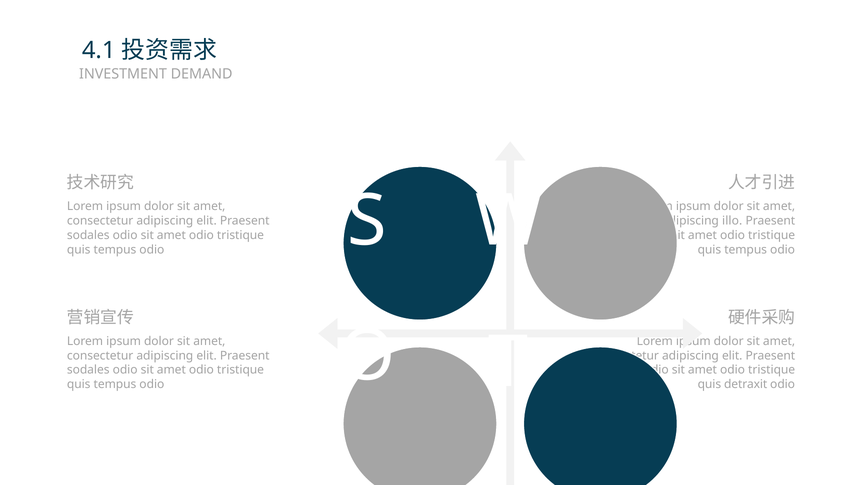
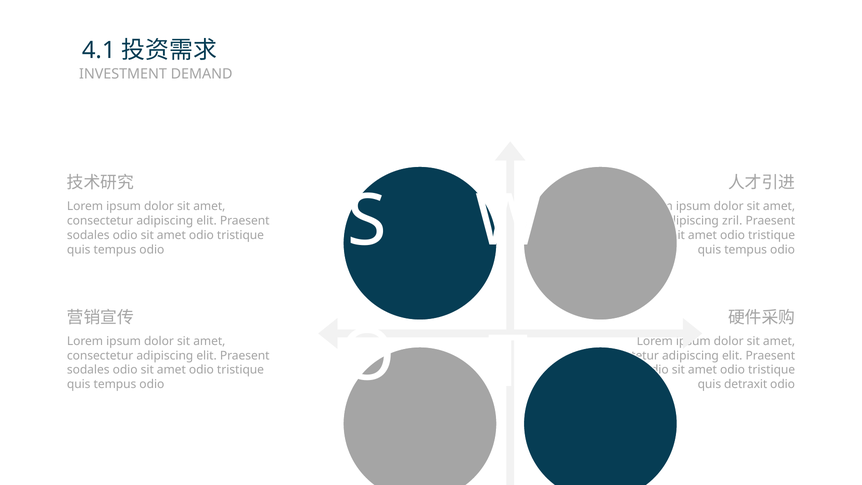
illo: illo -> zril (732, 221)
